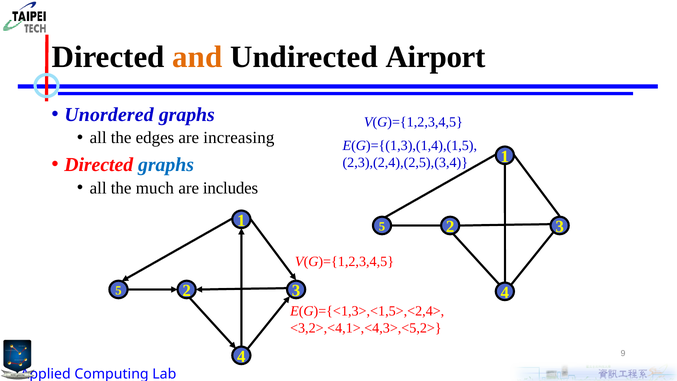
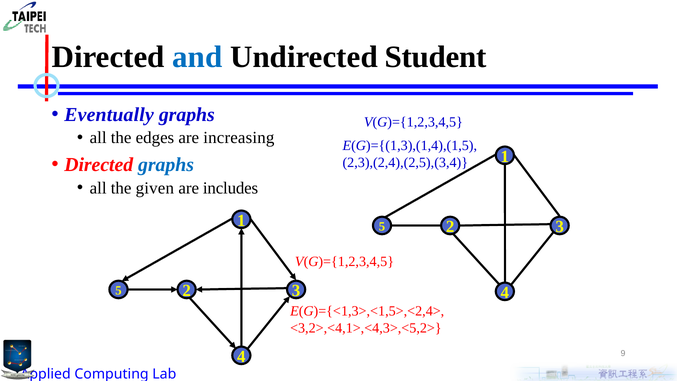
and colour: orange -> blue (197, 57)
Airport: Airport -> Student (436, 57)
Unordered: Unordered -> Eventually (109, 114)
much: much -> given (155, 188)
